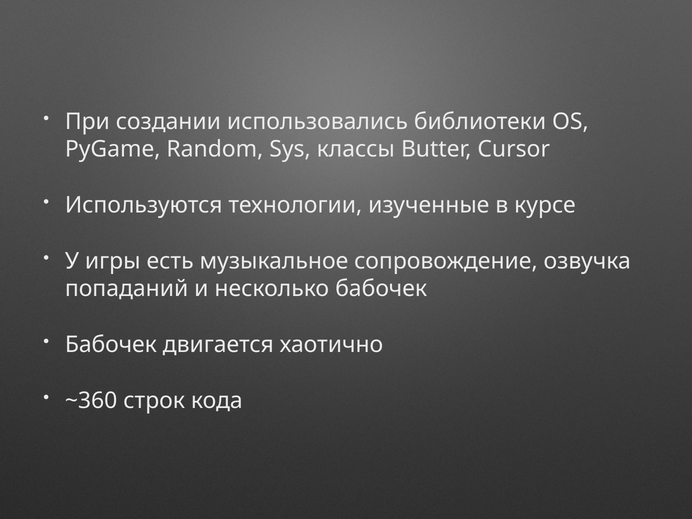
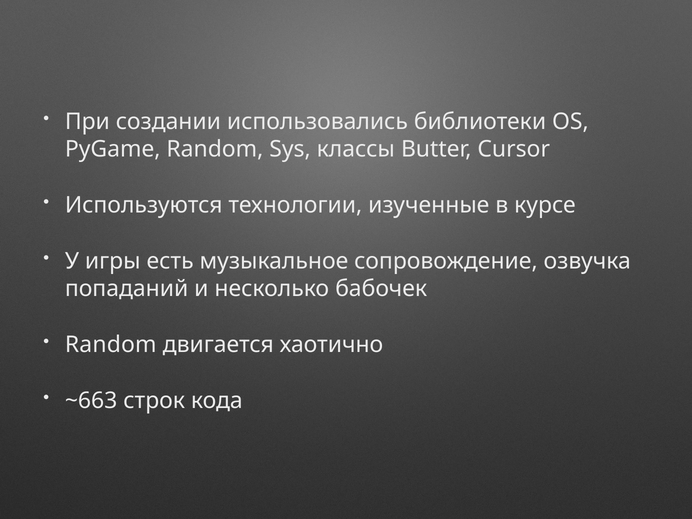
Бабочек: Бабочек -> Random (111, 345)
~360: ~360 -> ~663 (91, 401)
